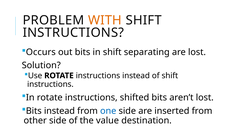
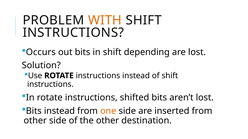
separating: separating -> depending (147, 52)
one colour: blue -> orange (108, 111)
the value: value -> other (108, 121)
